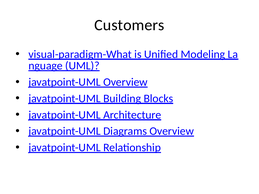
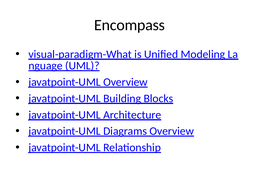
Customers: Customers -> Encompass (130, 25)
